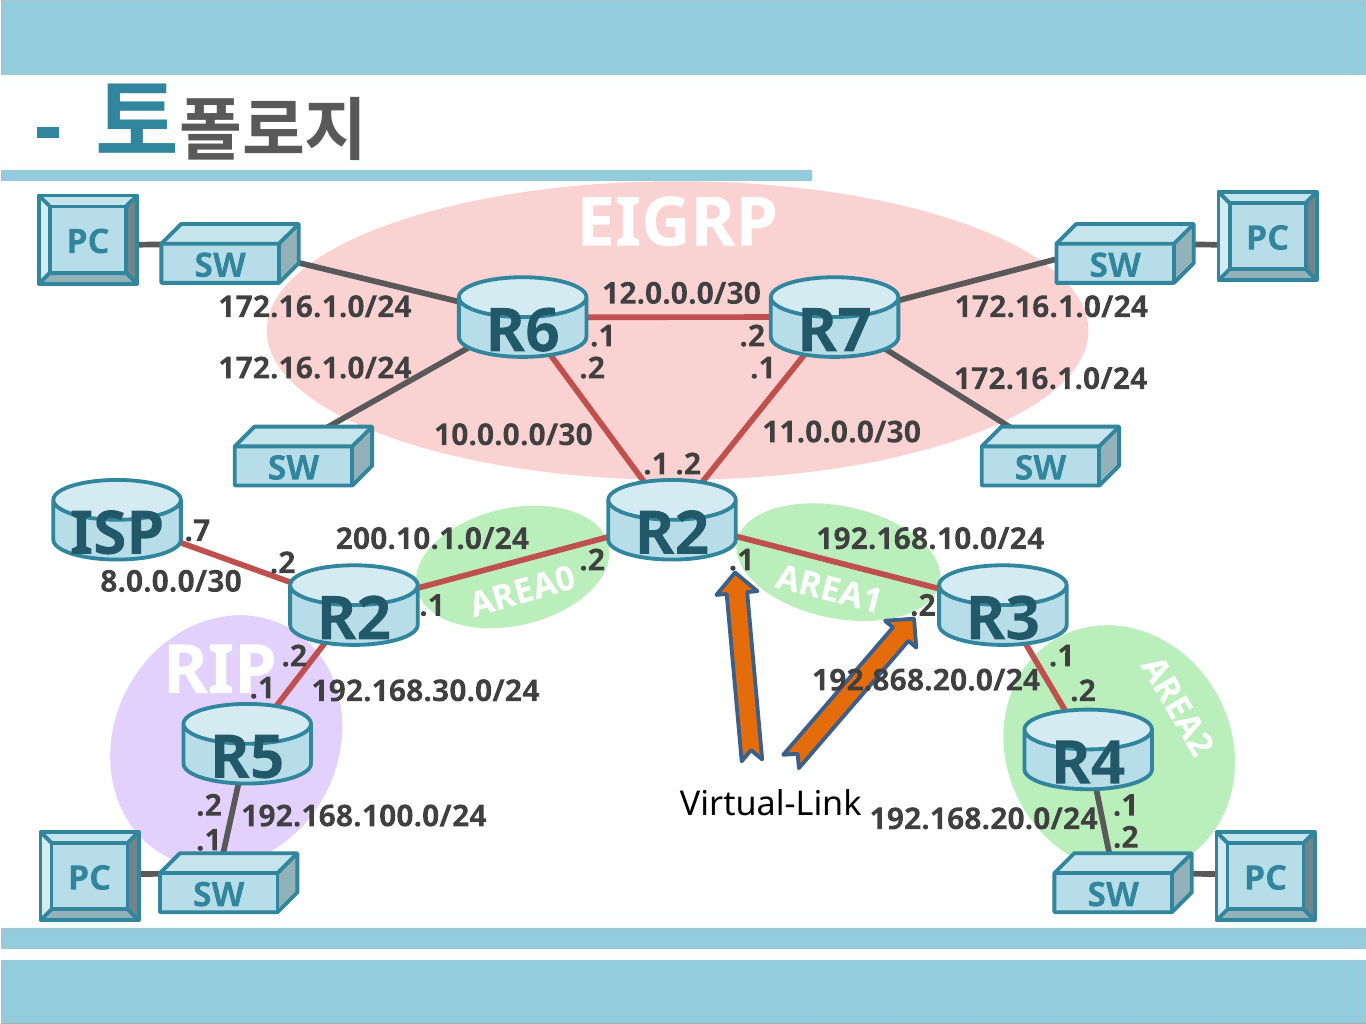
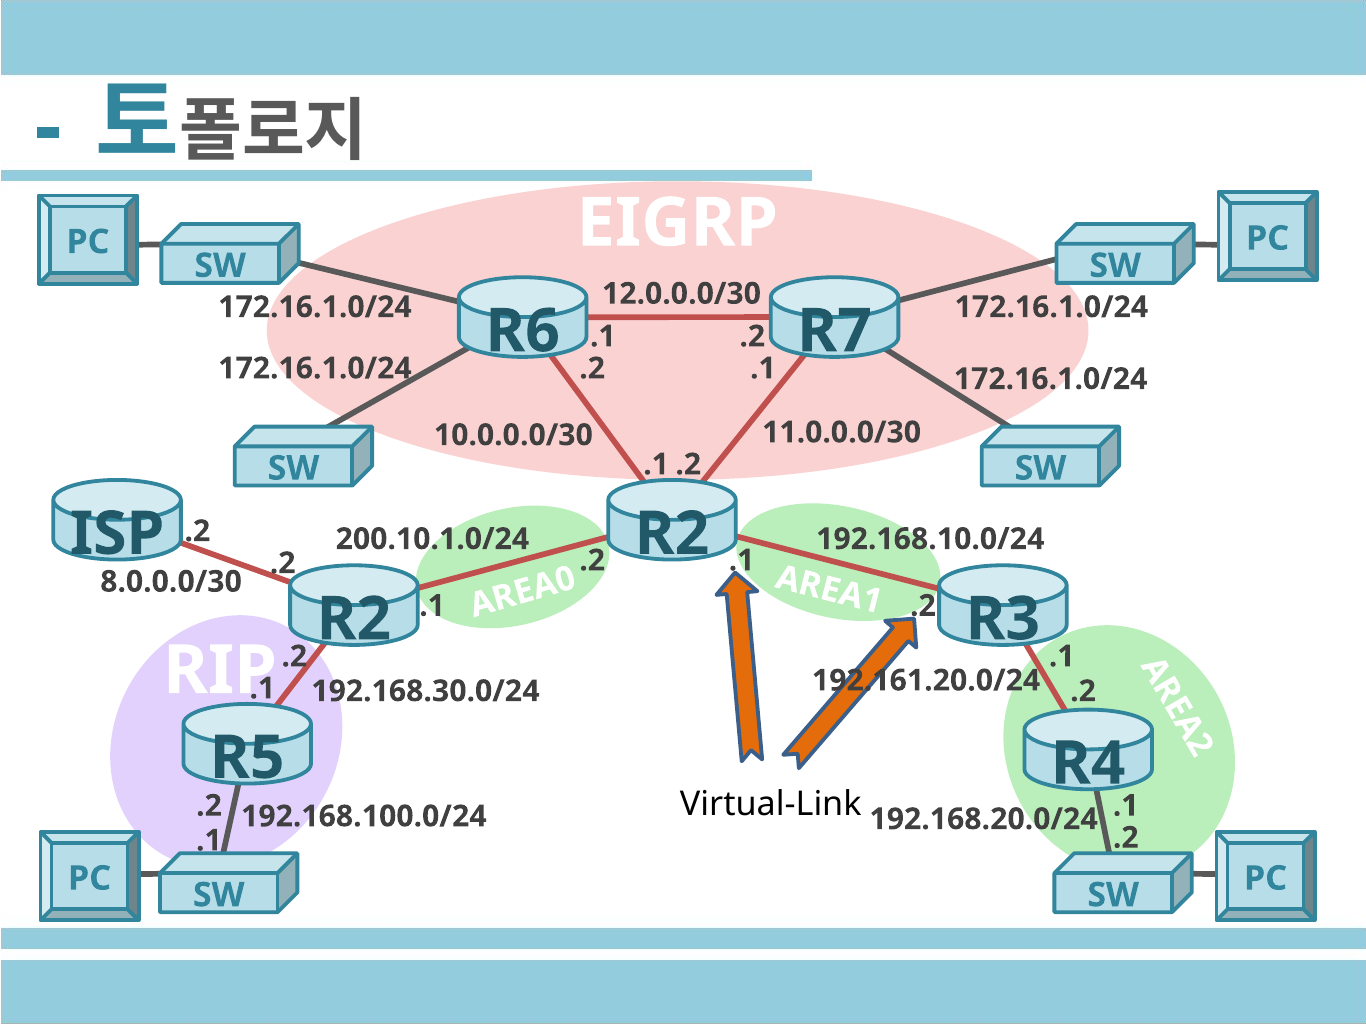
.7: .7 -> .2 (197, 531)
192.868.20.0/24: 192.868.20.0/24 -> 192.161.20.0/24 (926, 681)
